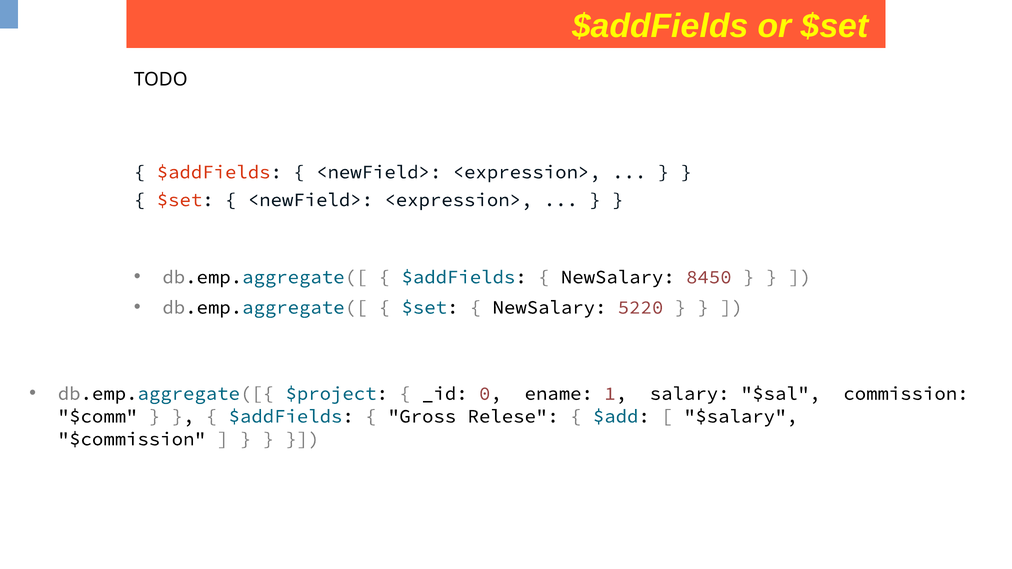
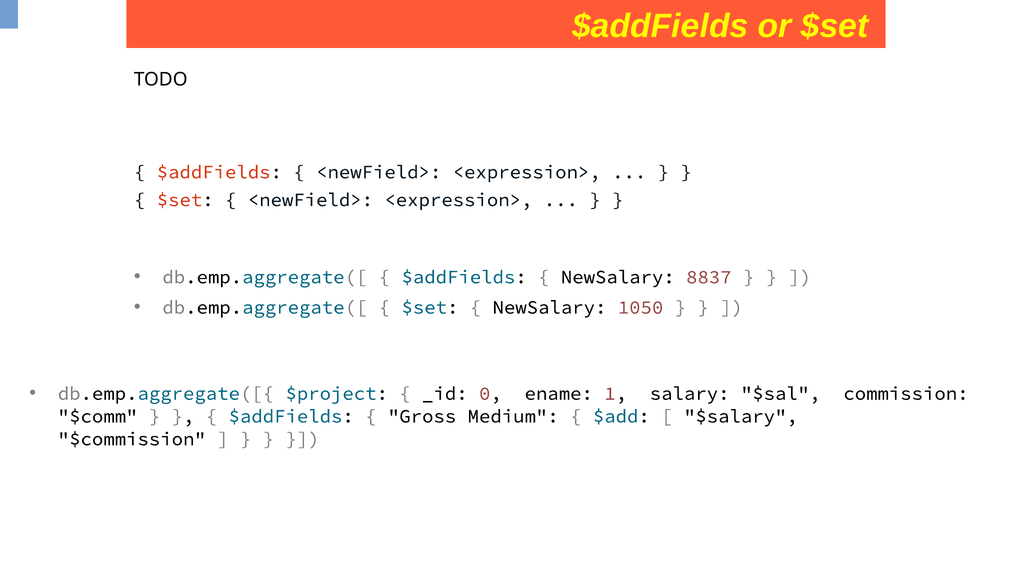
8450: 8450 -> 8837 (709, 277)
5220: 5220 -> 1050 (641, 307)
Relese: Relese -> Medium (513, 416)
